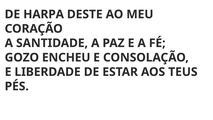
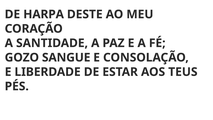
ENCHEU: ENCHEU -> SANGUE (66, 57)
